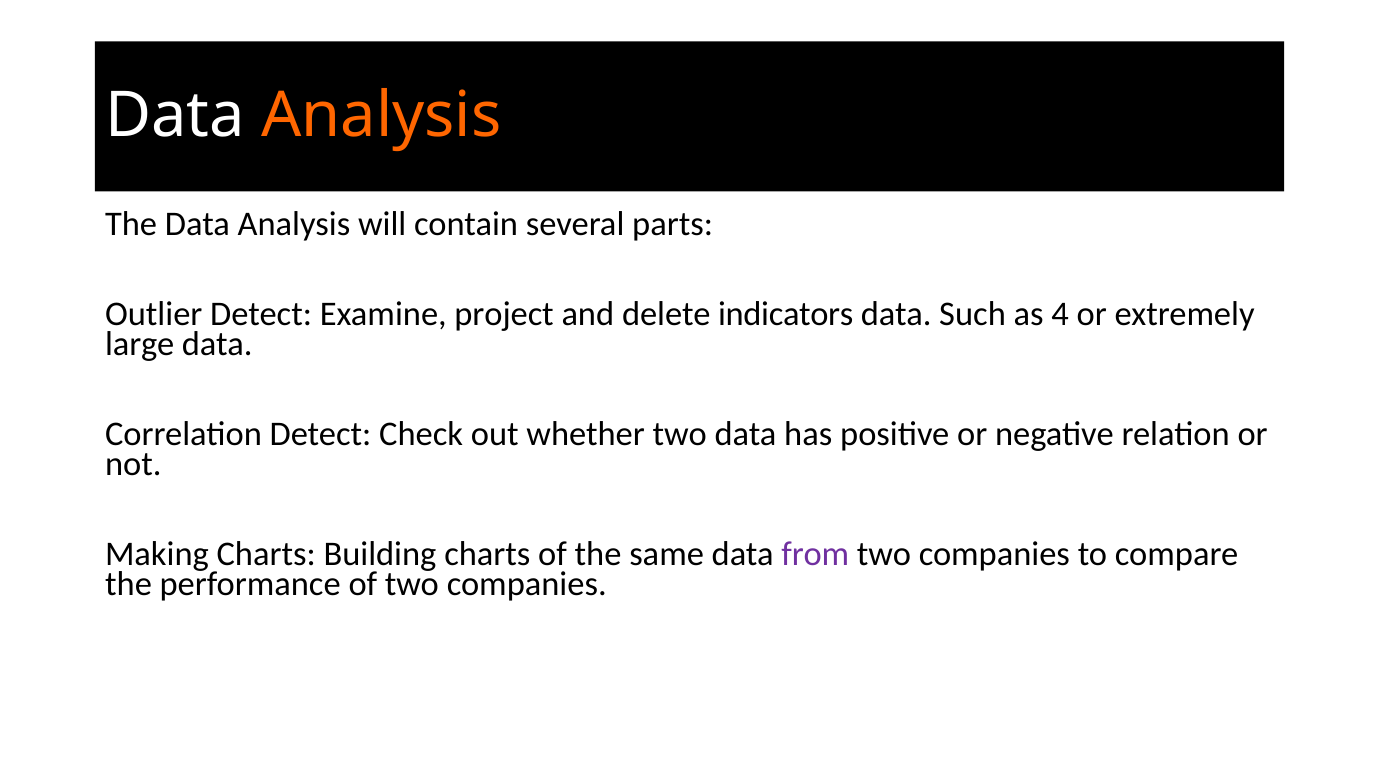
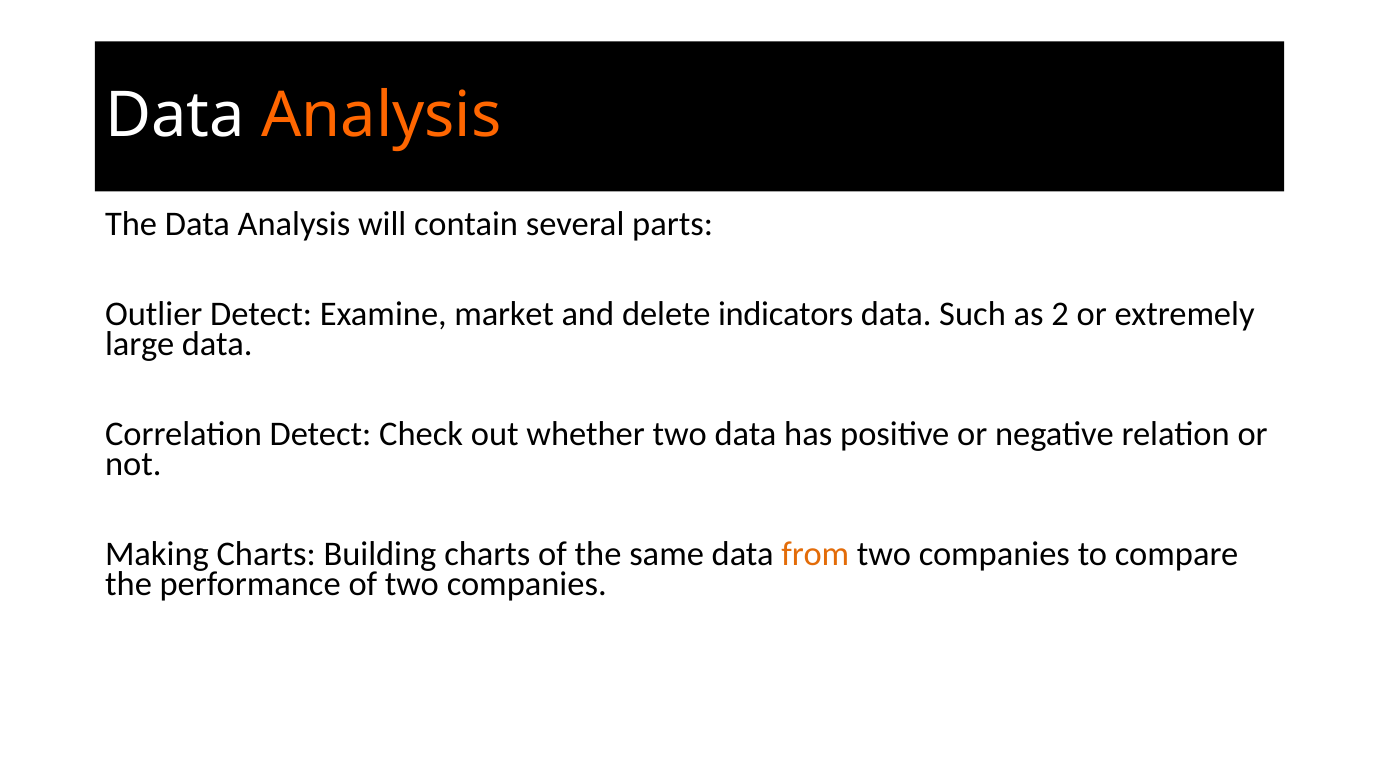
project: project -> market (504, 314)
4: 4 -> 2 (1060, 314)
from colour: purple -> orange (815, 554)
